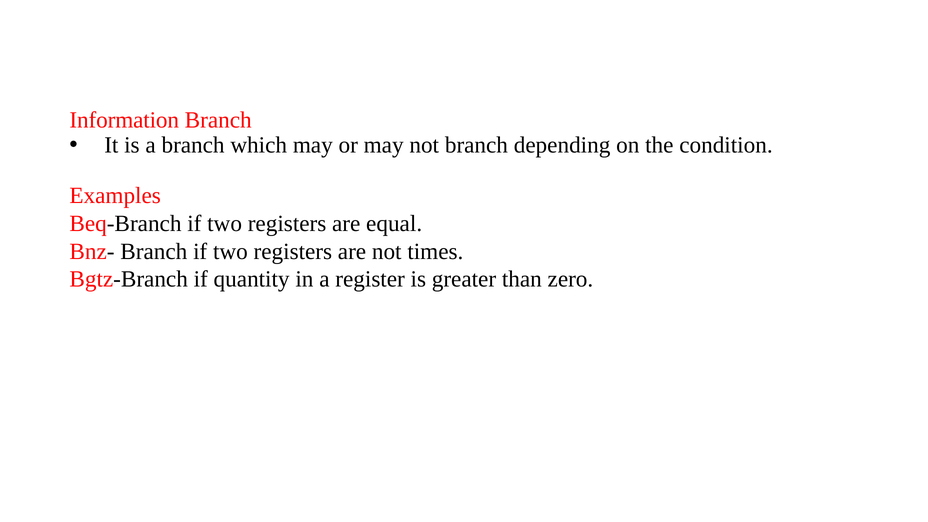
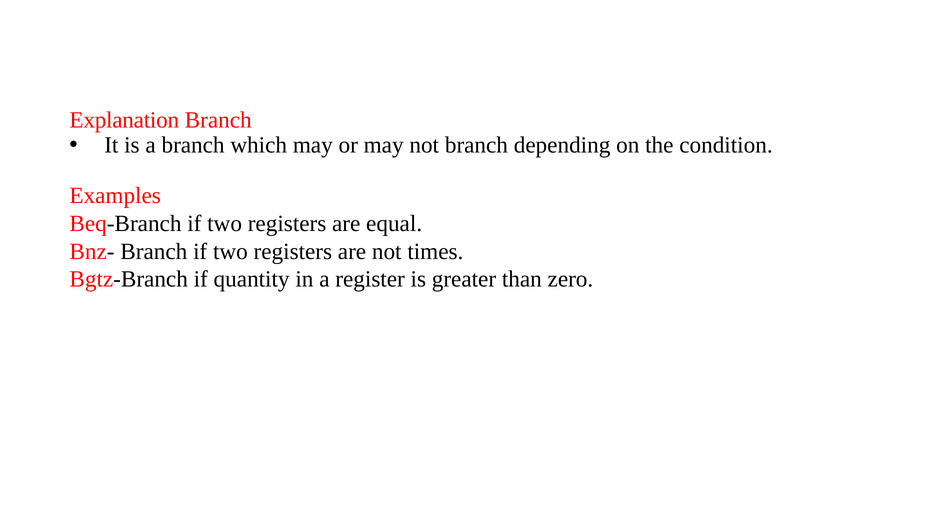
Information: Information -> Explanation (124, 120)
